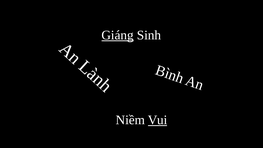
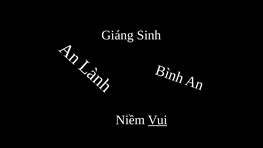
Giáng underline: present -> none (118, 35)
